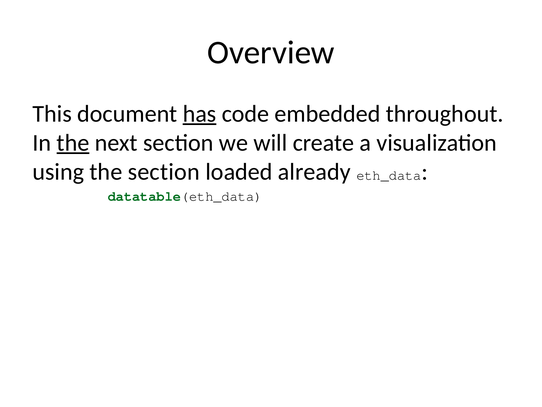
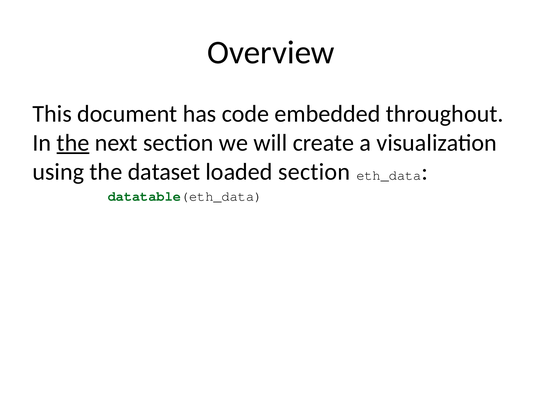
has underline: present -> none (200, 114)
the section: section -> dataset (164, 172)
loaded already: already -> section (314, 172)
